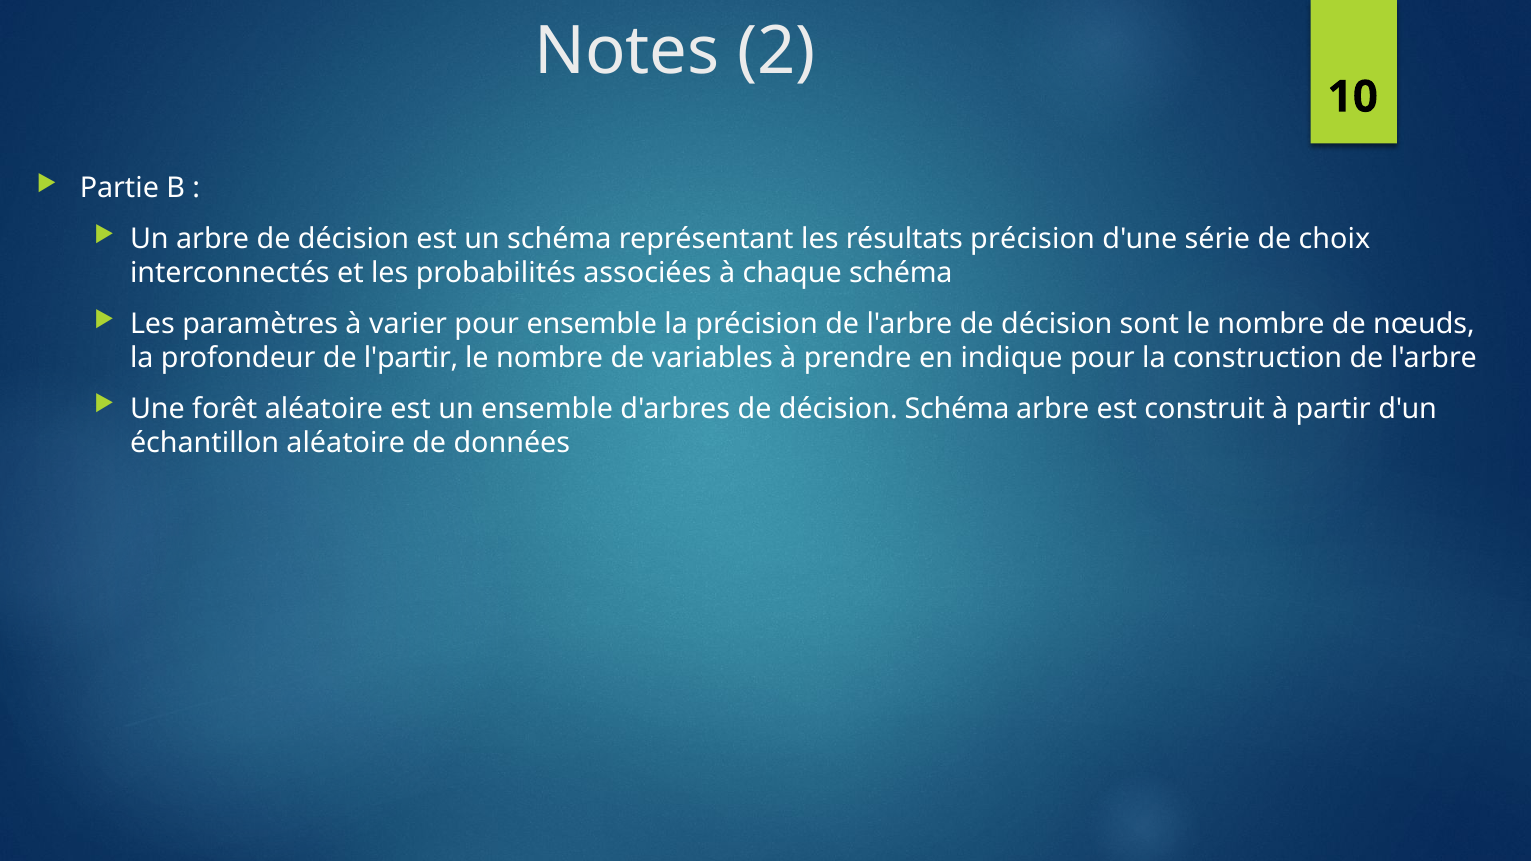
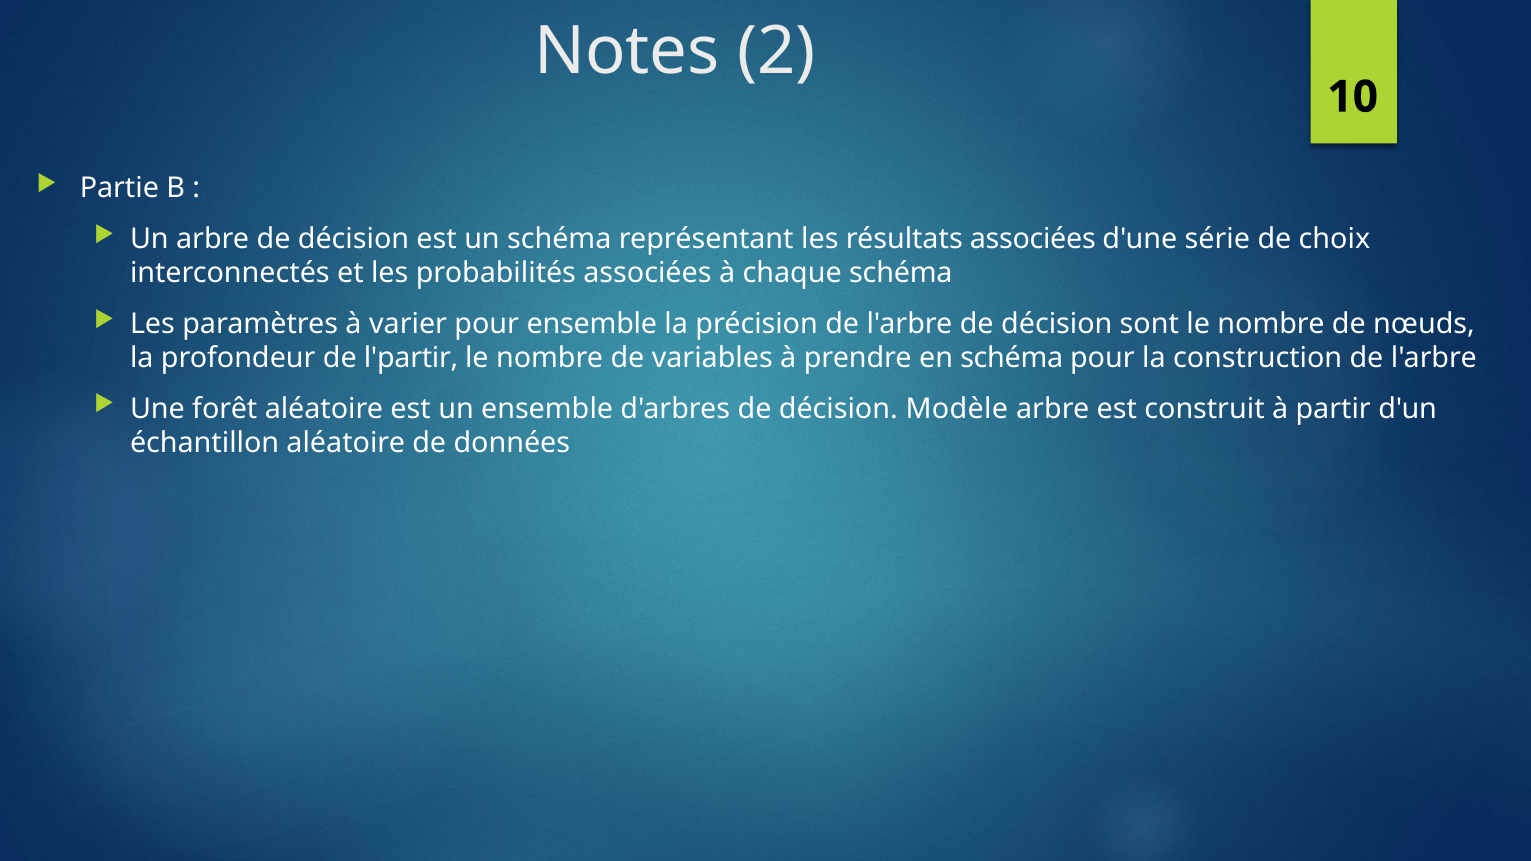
résultats précision: précision -> associées (1033, 239)
en indique: indique -> schéma (1012, 358)
décision Schéma: Schéma -> Modèle (957, 409)
